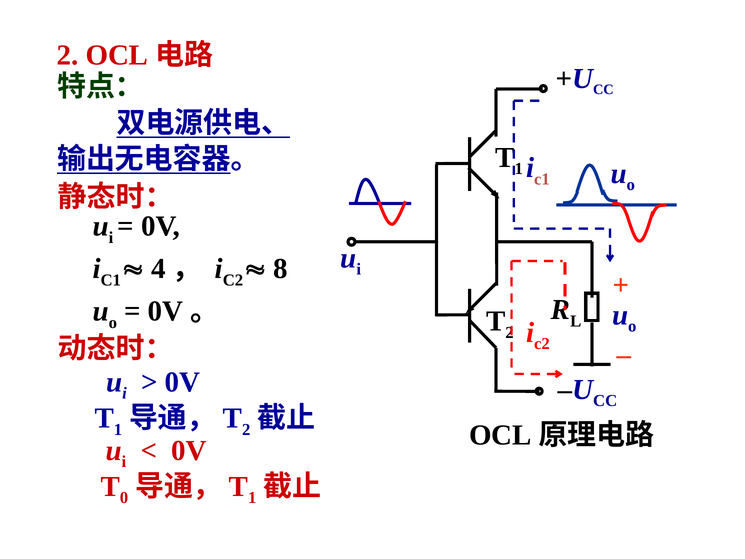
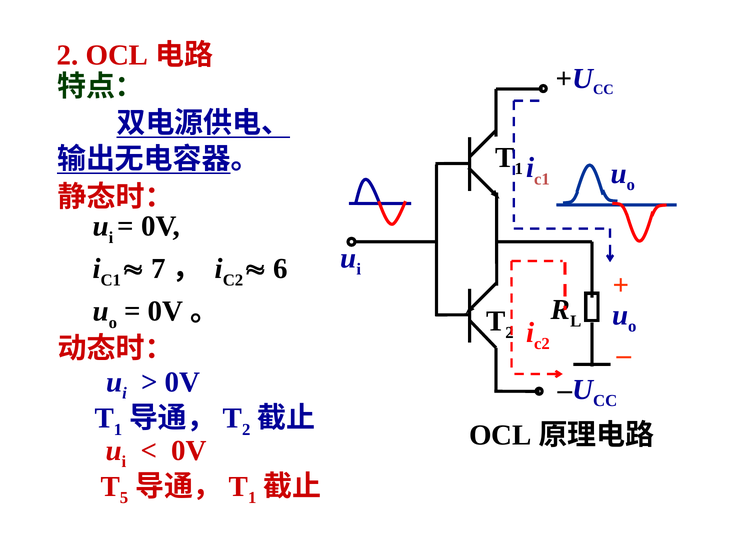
4: 4 -> 7 (158, 269)
8: 8 -> 6 (281, 269)
0: 0 -> 5 (124, 498)
